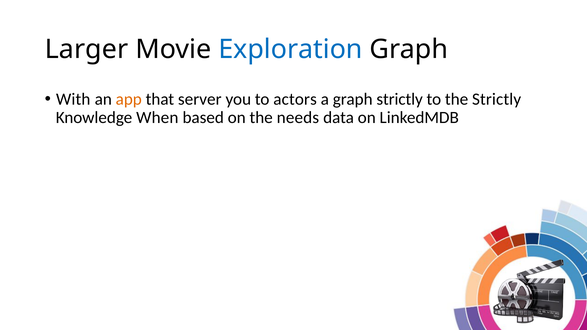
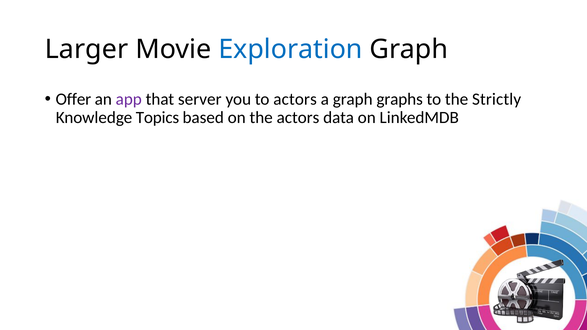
With: With -> Offer (73, 99)
app colour: orange -> purple (129, 99)
graph strictly: strictly -> graphs (400, 99)
When: When -> Topics (157, 118)
the needs: needs -> actors (298, 118)
